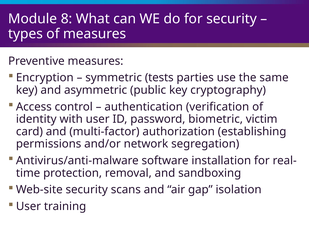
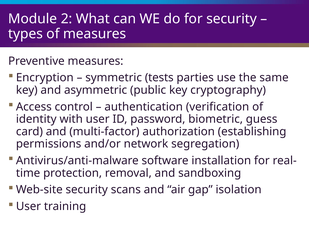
8: 8 -> 2 (67, 19)
victim: victim -> guess (262, 119)
